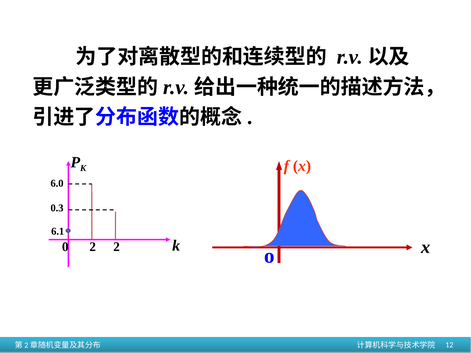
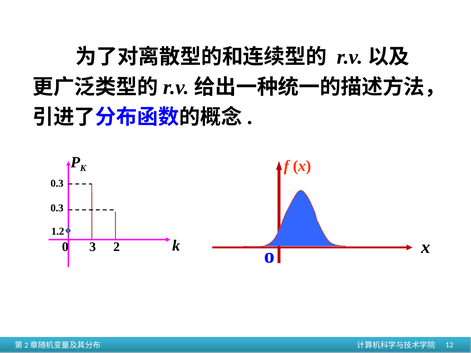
6.0: 6.0 -> 0.3 (57, 183)
6.1: 6.1 -> 1.2 (58, 232)
0 2: 2 -> 3 (93, 247)
